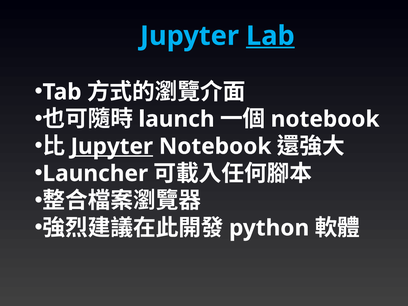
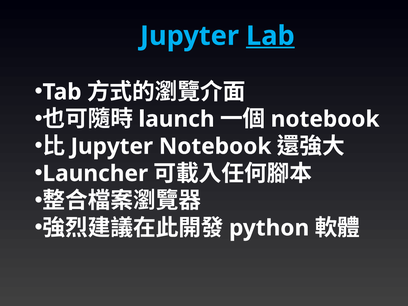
Jupyter underline: present -> none (112, 146)
